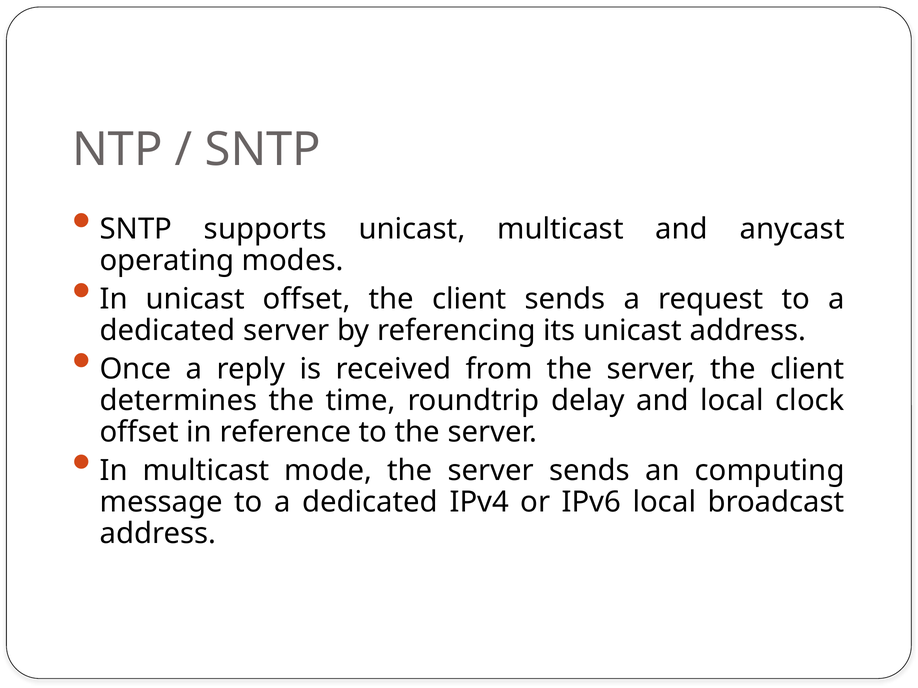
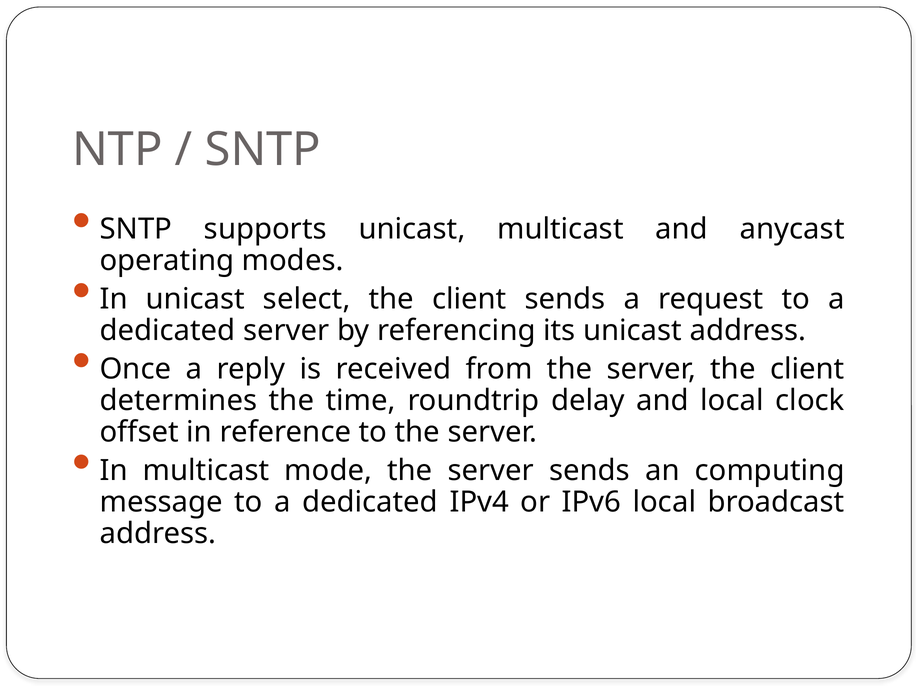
unicast offset: offset -> select (307, 299)
